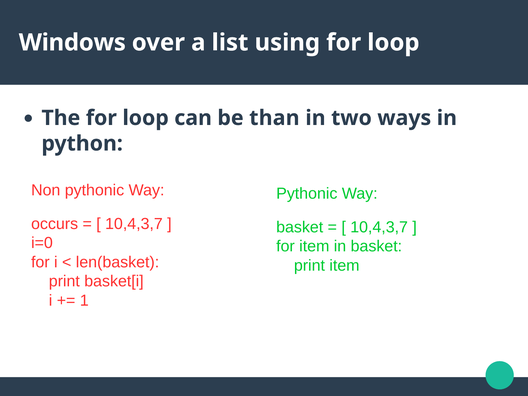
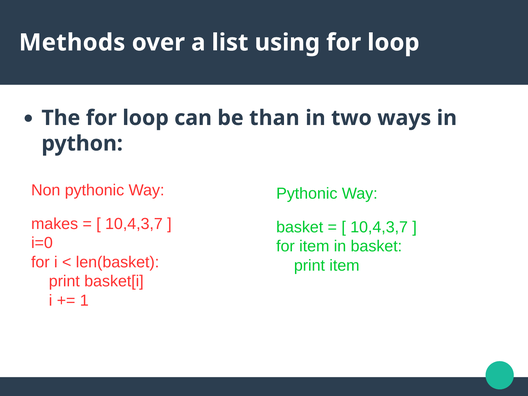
Windows: Windows -> Methods (72, 43)
occurs: occurs -> makes (55, 224)
